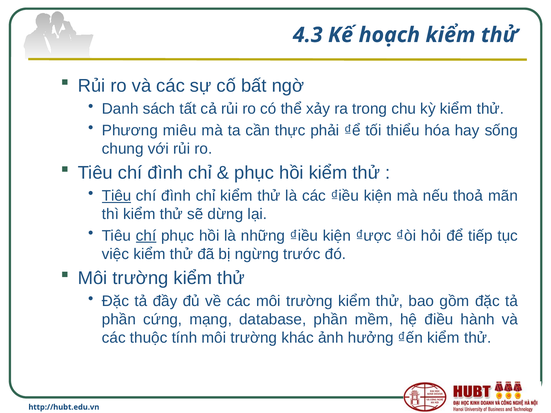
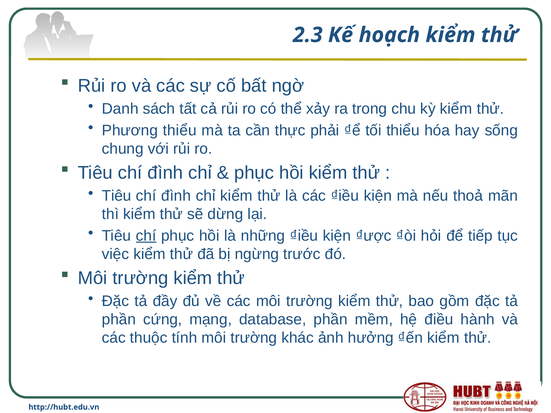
4.3: 4.3 -> 2.3 (308, 35)
Phương miêu: miêu -> thiểu (180, 130)
Tiêu underline: present -> none (117, 196)
